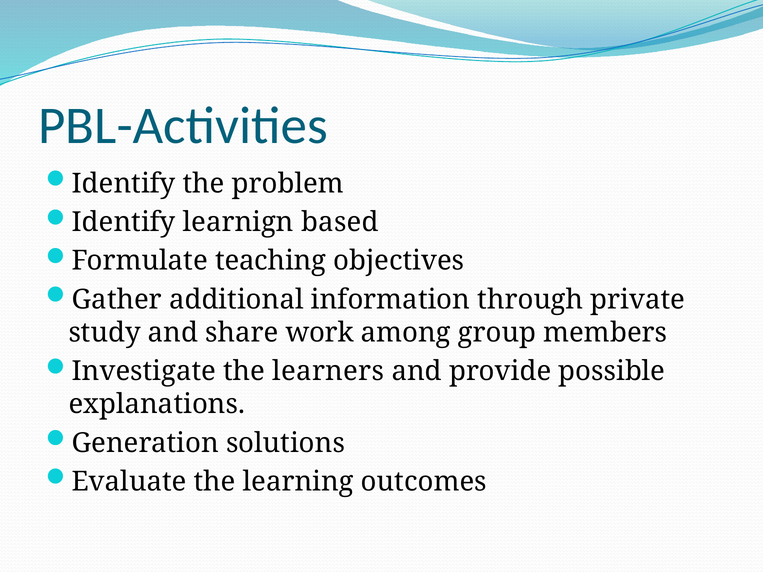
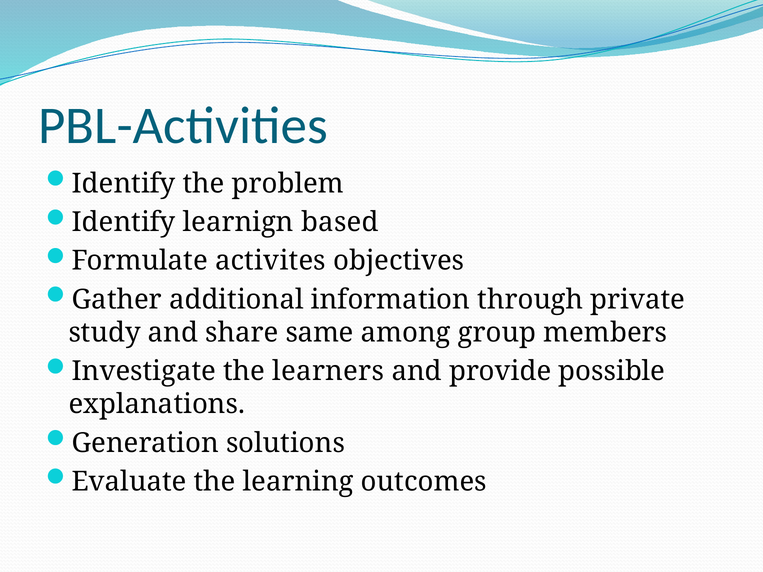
teaching: teaching -> activites (270, 261)
work: work -> same (320, 333)
